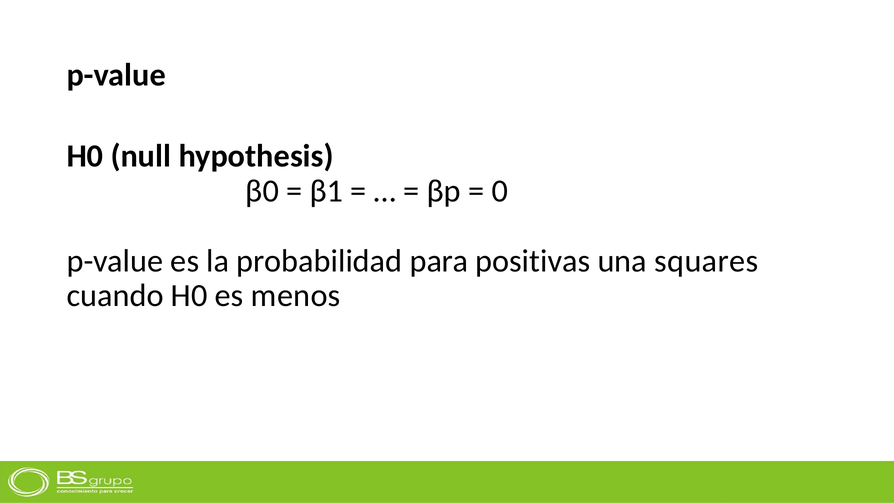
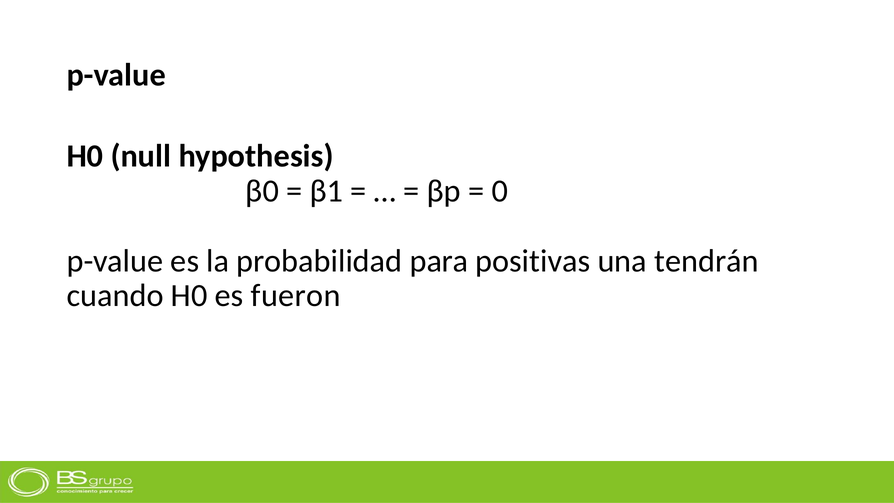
squares: squares -> tendrán (707, 261)
menos: menos -> fueron (296, 296)
